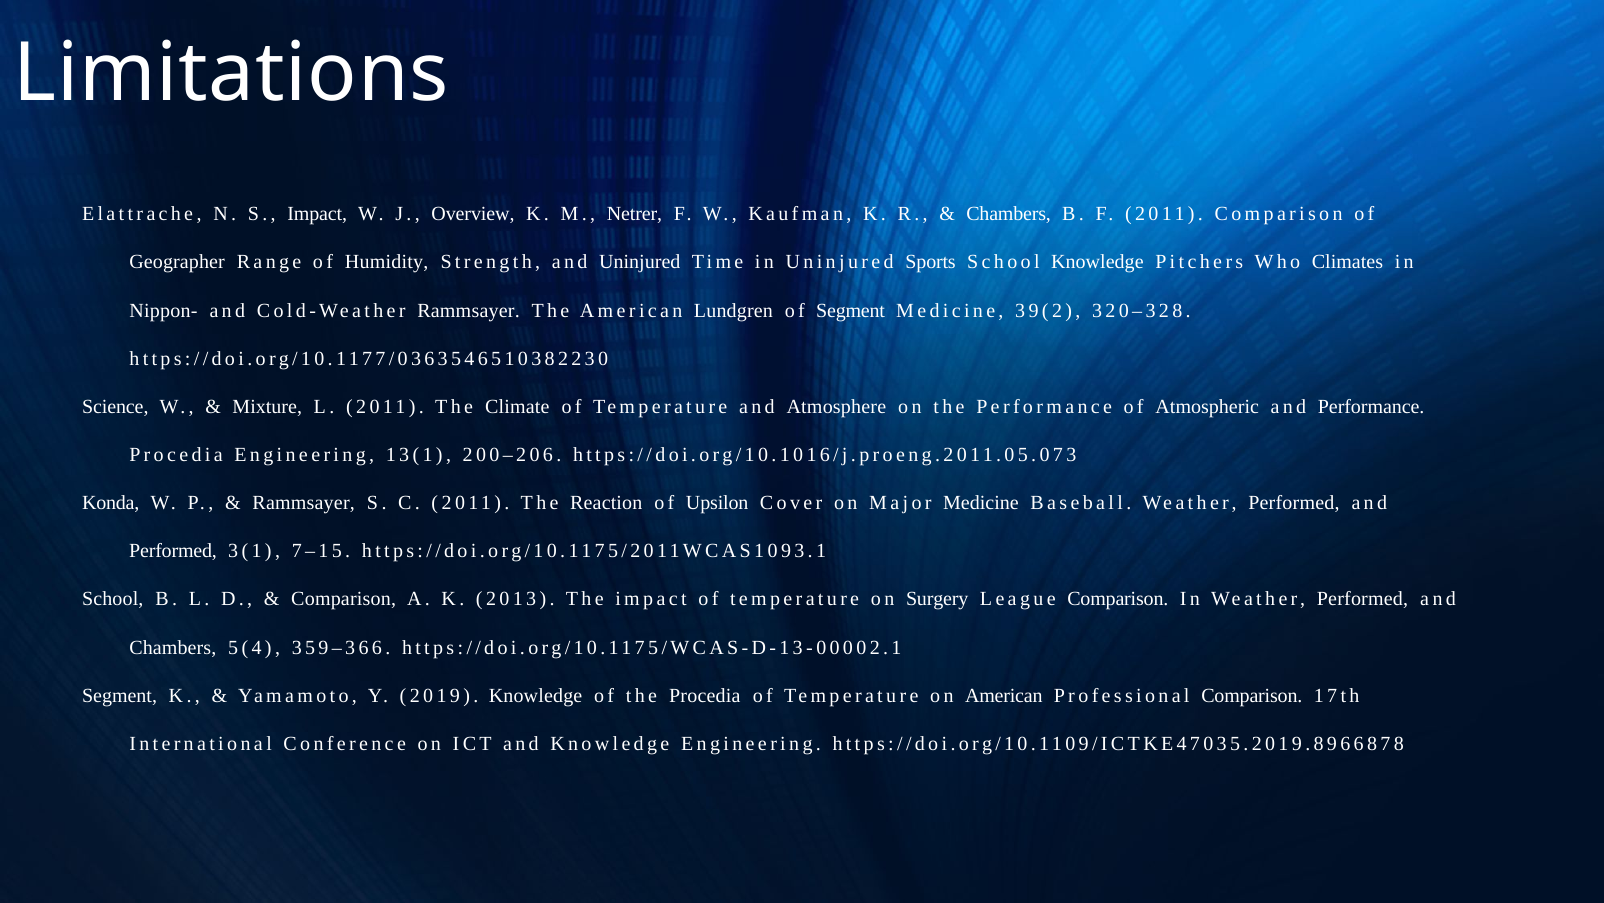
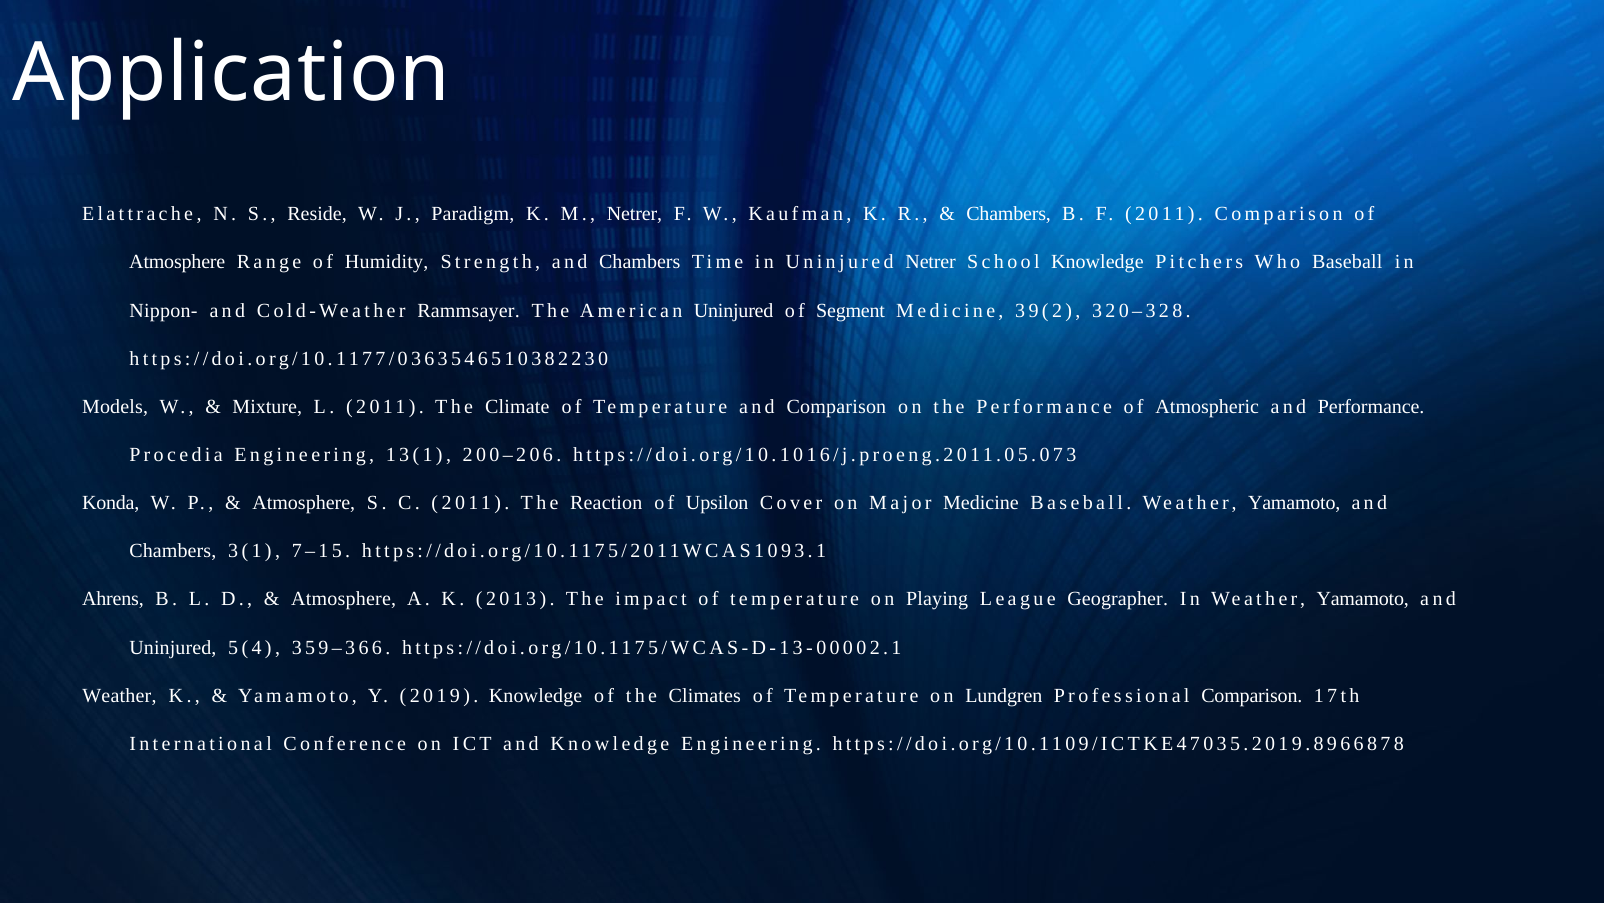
Limitations: Limitations -> Application (231, 73)
S Impact: Impact -> Reside (317, 214)
Overview: Overview -> Paradigm (473, 214)
Geographer: Geographer -> Atmosphere (177, 262)
Strength and Uninjured: Uninjured -> Chambers (640, 262)
Uninjured Sports: Sports -> Netrer (931, 262)
Who Climates: Climates -> Baseball (1347, 262)
American Lundgren: Lundgren -> Uninjured (734, 310)
Science: Science -> Models (115, 406)
and Atmosphere: Atmosphere -> Comparison (836, 406)
Rammsayer: Rammsayer -> Atmosphere (304, 503)
Baseball Weather Performed: Performed -> Yamamoto (1294, 503)
Performed: Performed -> Chambers (173, 551)
School: School -> Ahrens (113, 599)
Comparison: Comparison -> Atmosphere (344, 599)
Surgery: Surgery -> Playing (937, 599)
League Comparison: Comparison -> Geographer (1118, 599)
In Weather Performed: Performed -> Yamamoto (1363, 599)
Chambers: Chambers -> Uninjured (173, 647)
Segment: Segment -> Weather (119, 695)
the Procedia: Procedia -> Climates (705, 695)
on American: American -> Lundgren (1004, 695)
